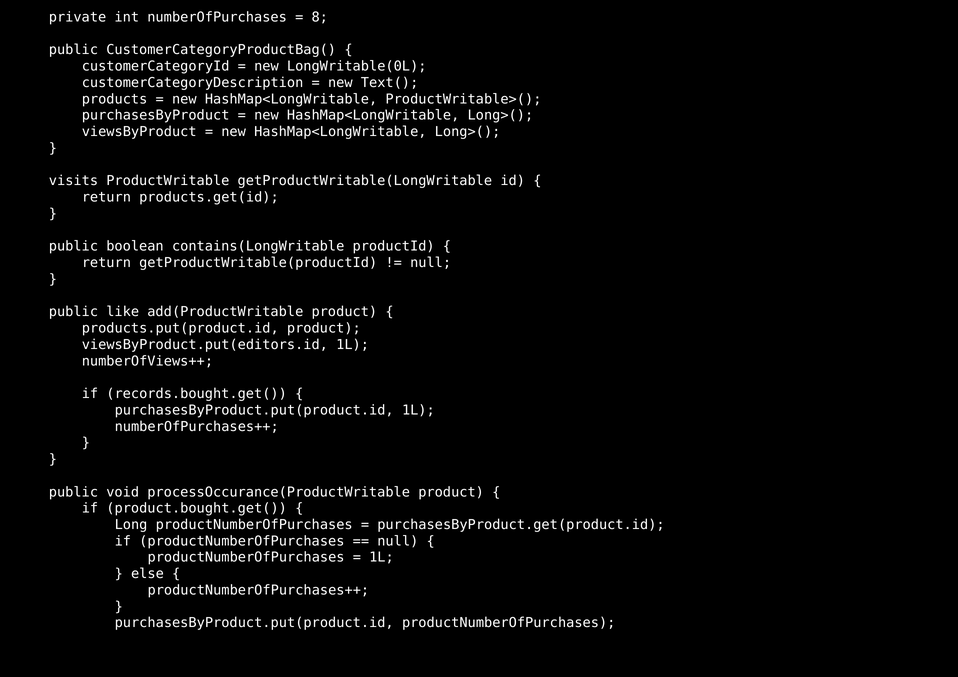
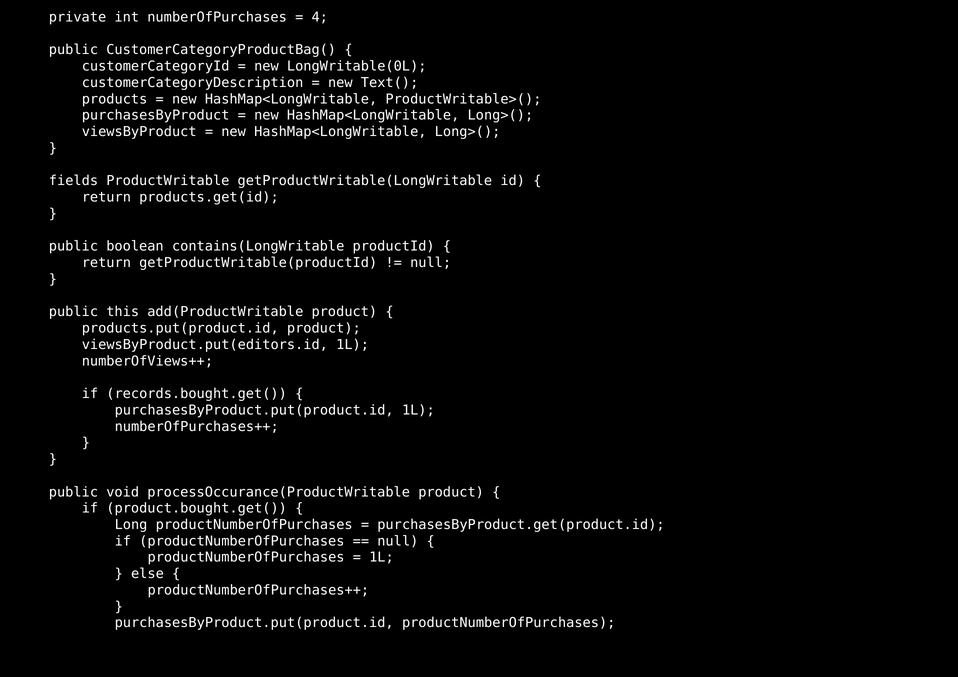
8: 8 -> 4 (320, 17)
visits: visits -> fields (73, 181)
like: like -> this (123, 312)
